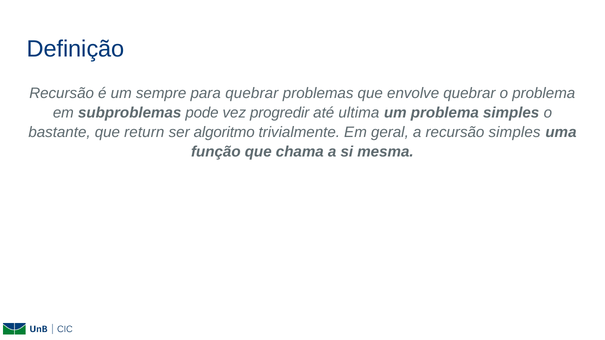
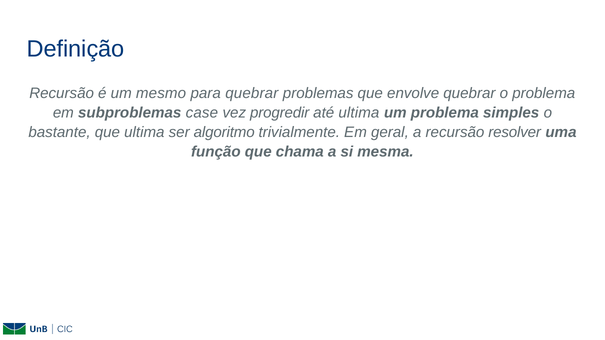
sempre: sempre -> mesmo (161, 94)
pode: pode -> case (202, 113)
que return: return -> ultima (144, 132)
recursão simples: simples -> resolver (515, 132)
